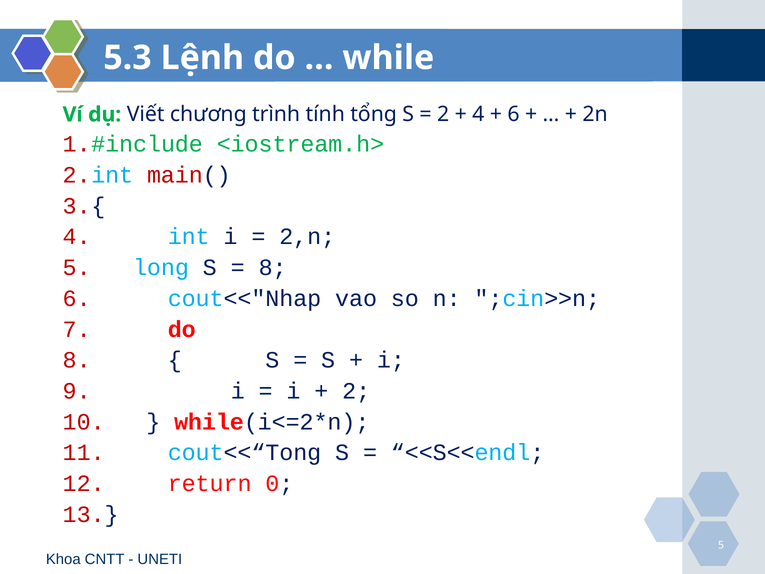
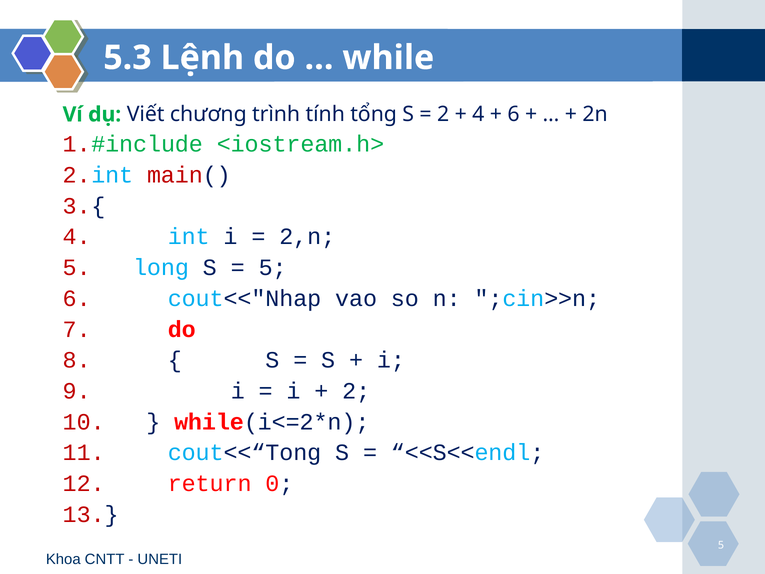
8: 8 -> 5 (273, 268)
